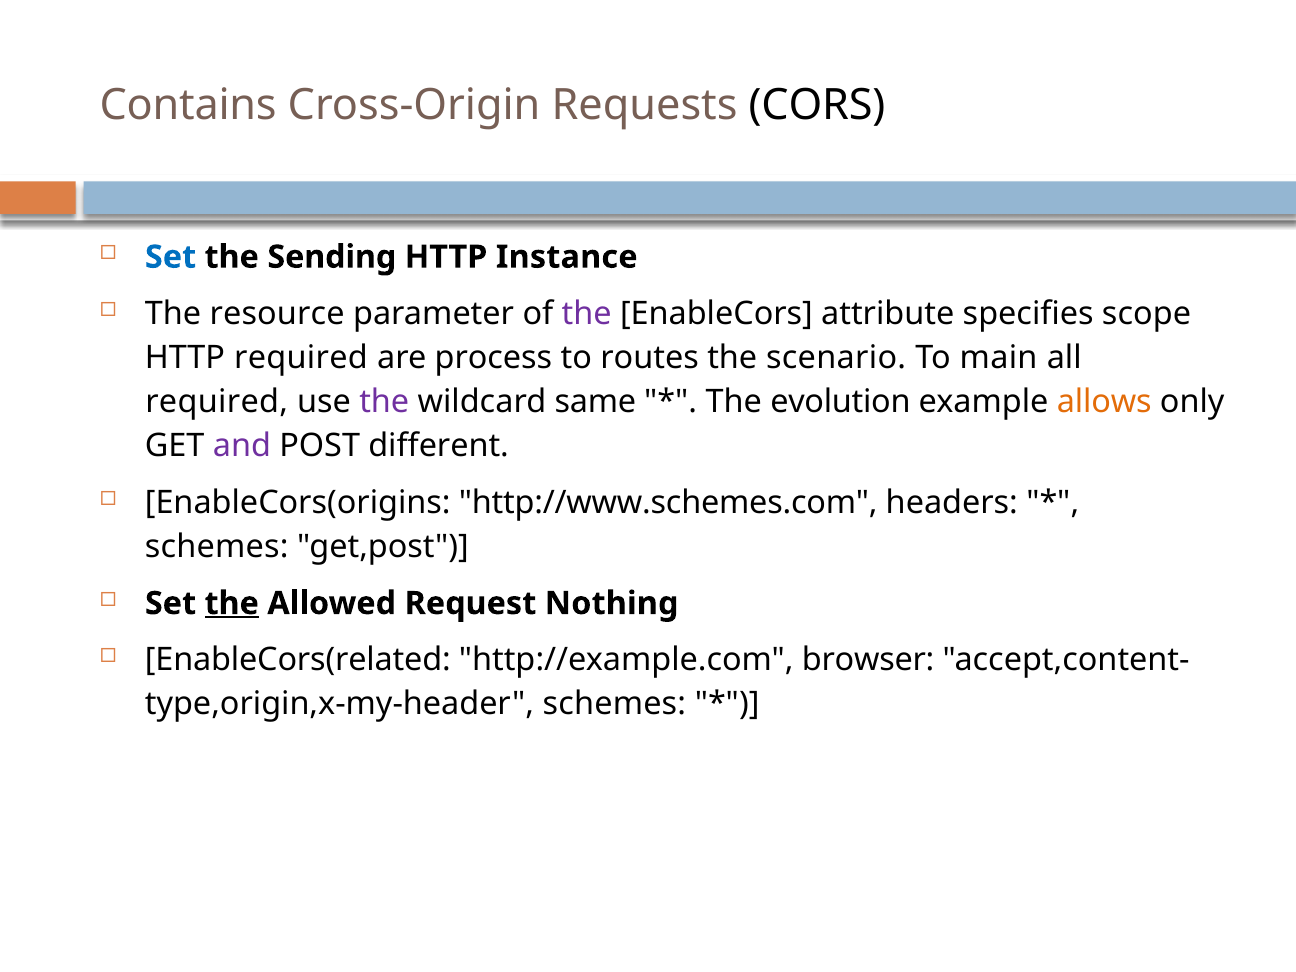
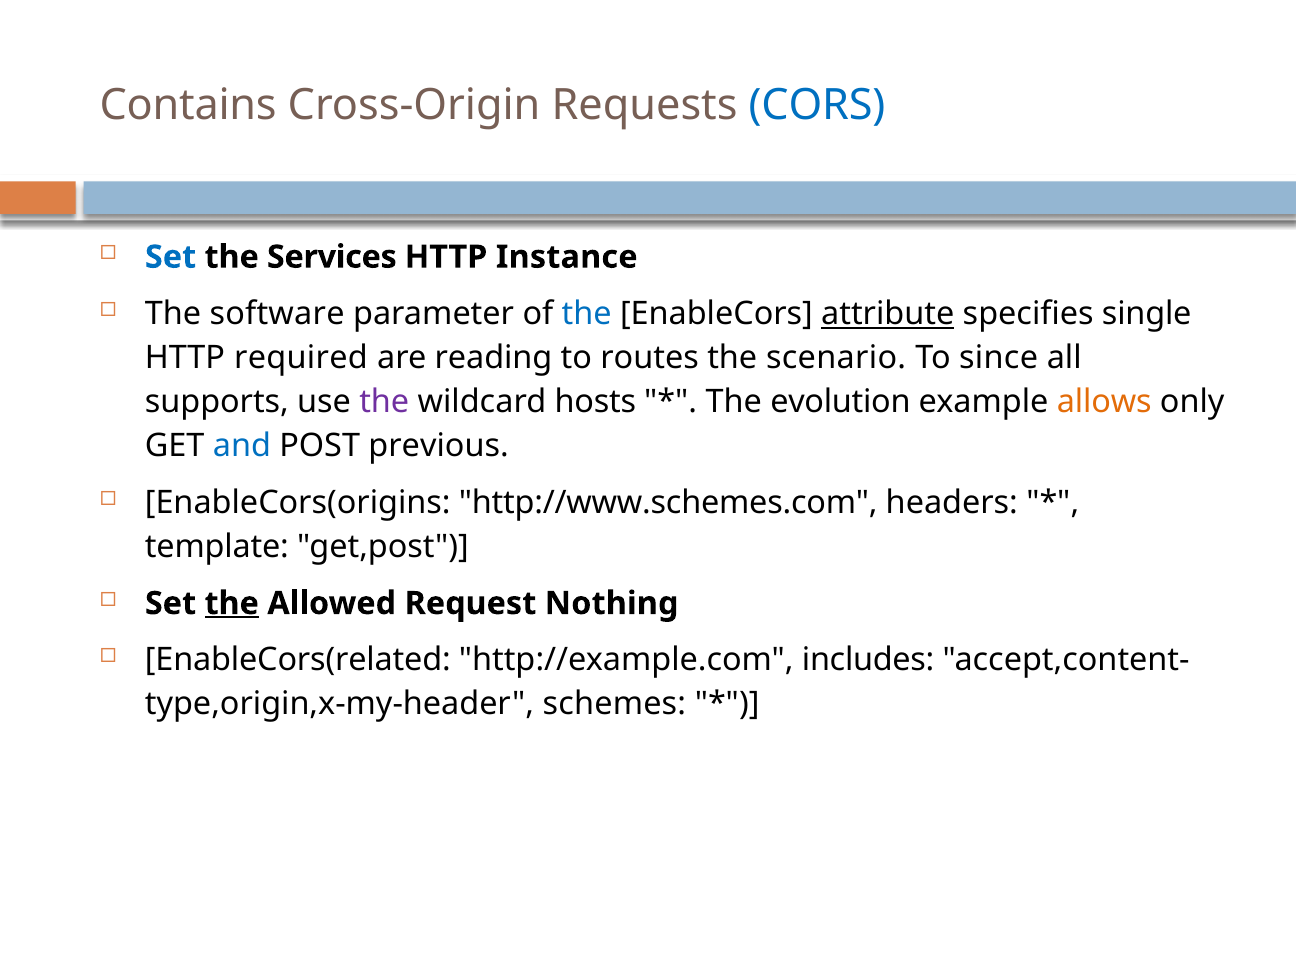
CORS colour: black -> blue (817, 105)
Sending: Sending -> Services (332, 257)
resource: resource -> software (277, 314)
the colour: purple -> blue (587, 314)
attribute underline: none -> present (888, 314)
scope: scope -> single (1147, 314)
process: process -> reading (493, 358)
main: main -> since (999, 358)
required: required -> supports (217, 402)
same: same -> hosts (595, 402)
and colour: purple -> blue (242, 446)
different: different -> previous (439, 446)
schemes: schemes -> template (217, 547)
browser: browser -> includes (868, 660)
